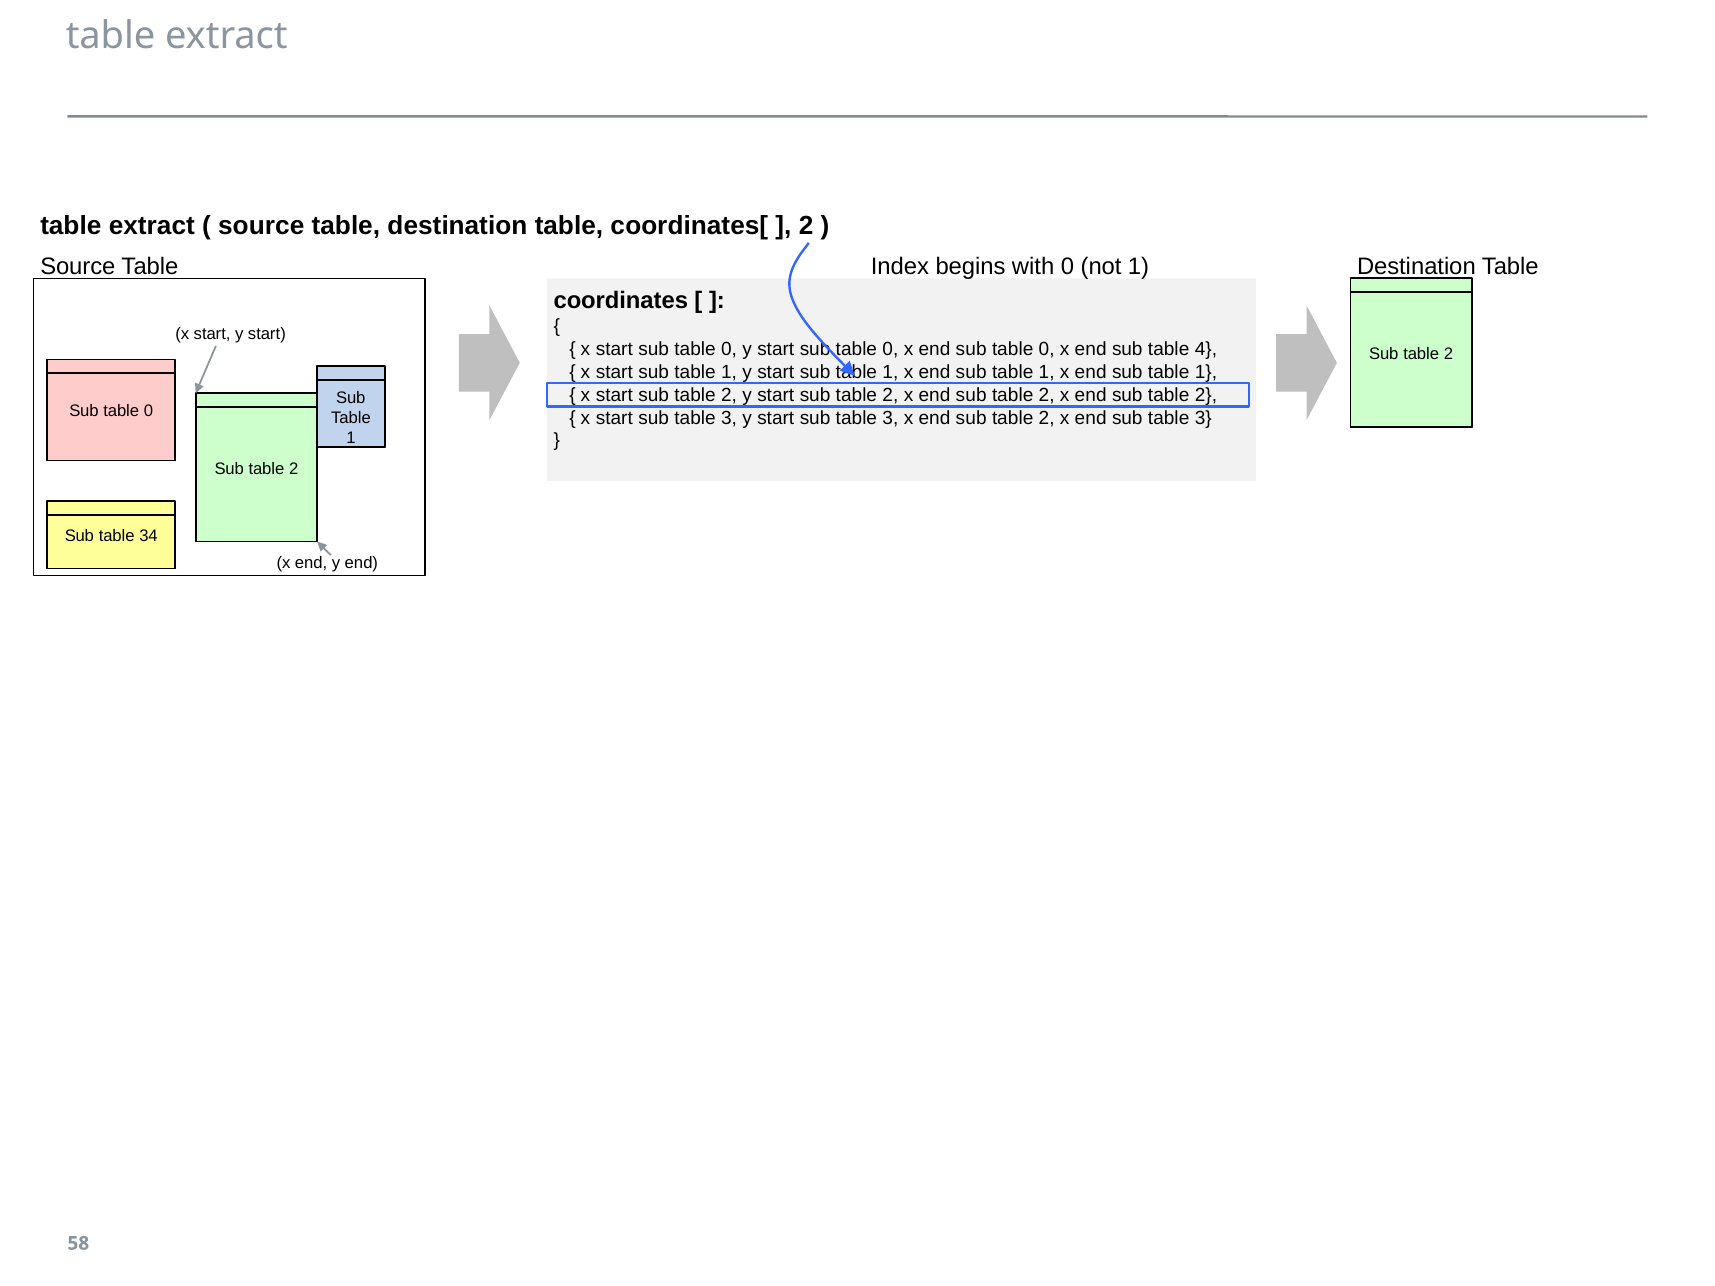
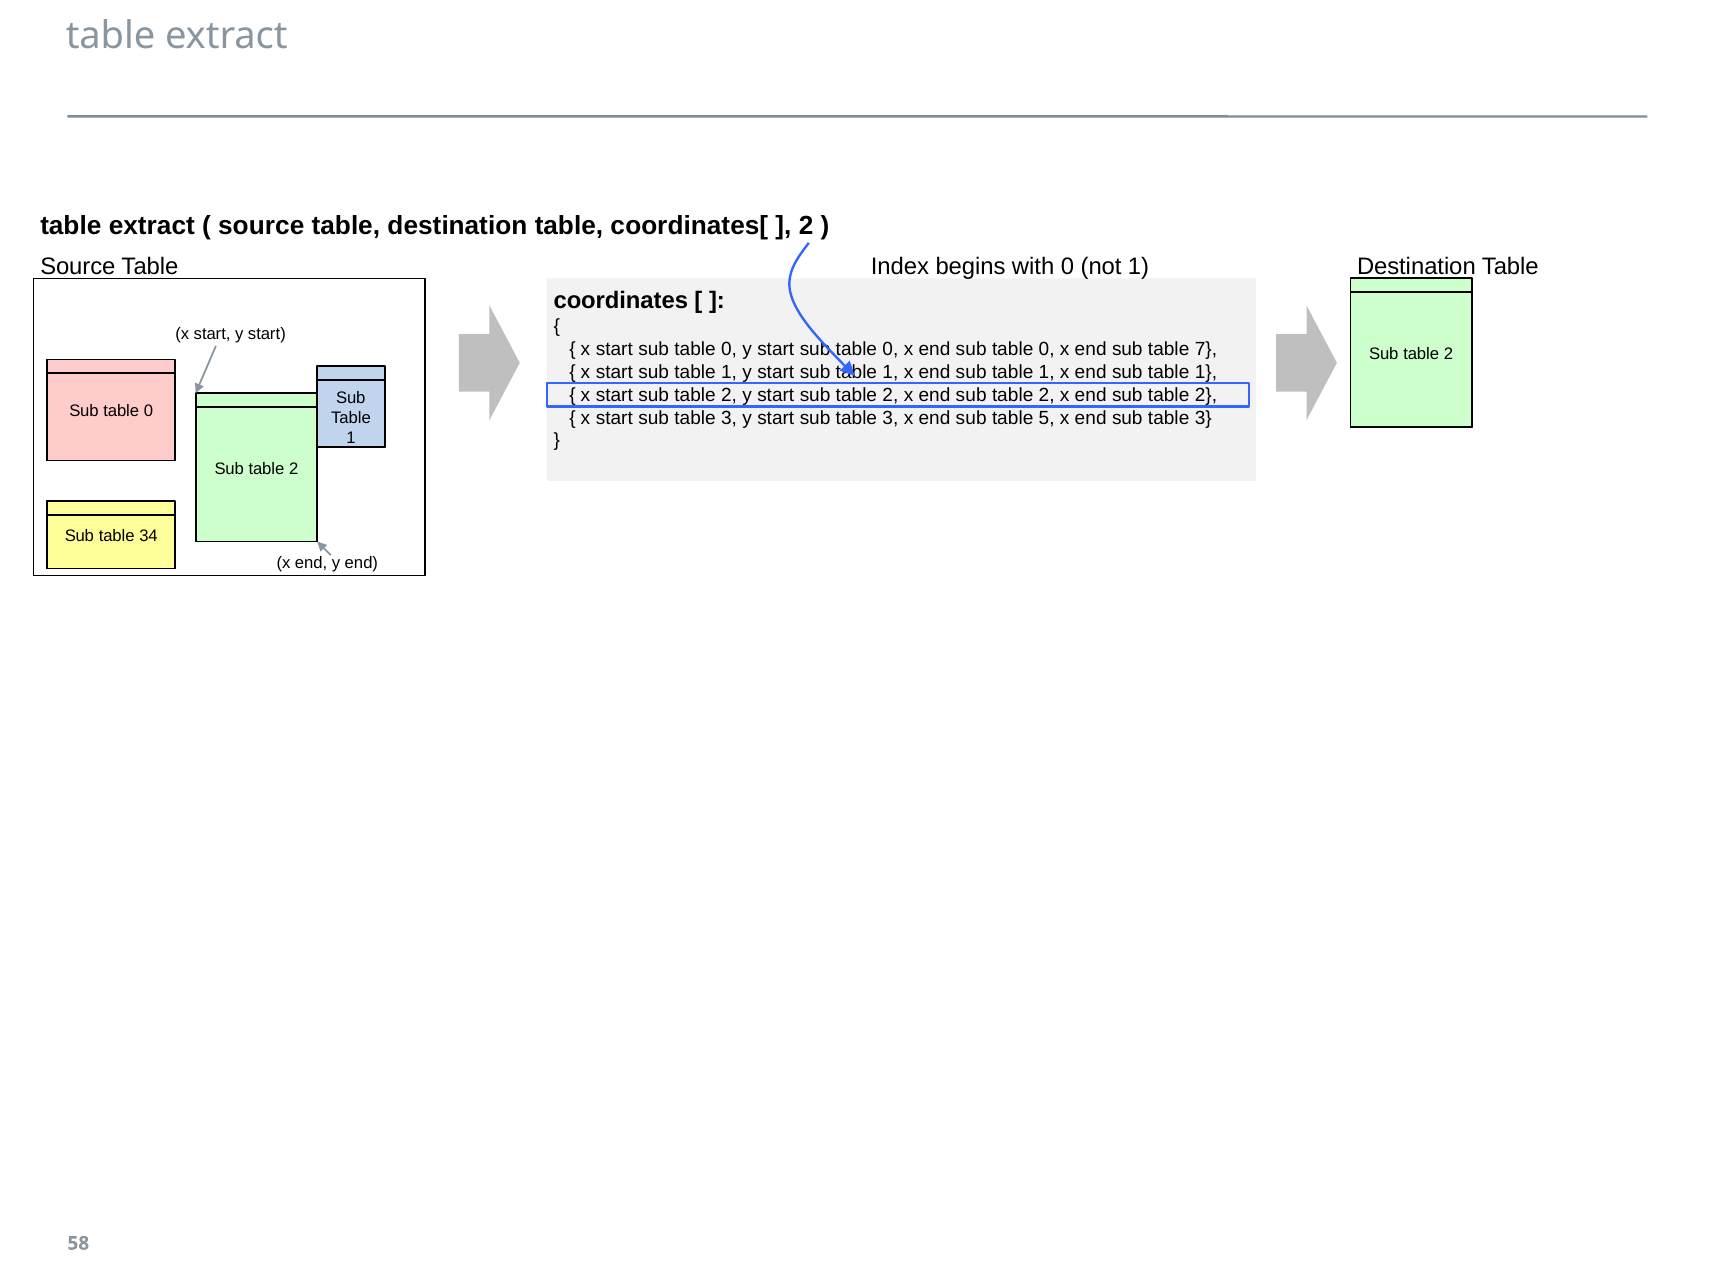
4: 4 -> 7 (1206, 349)
2: 2 -> 5 (1047, 418)
